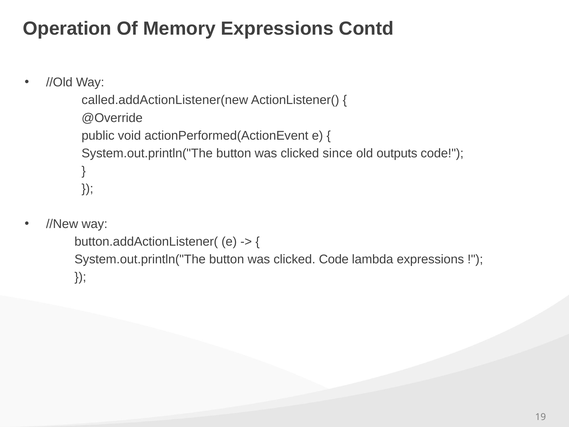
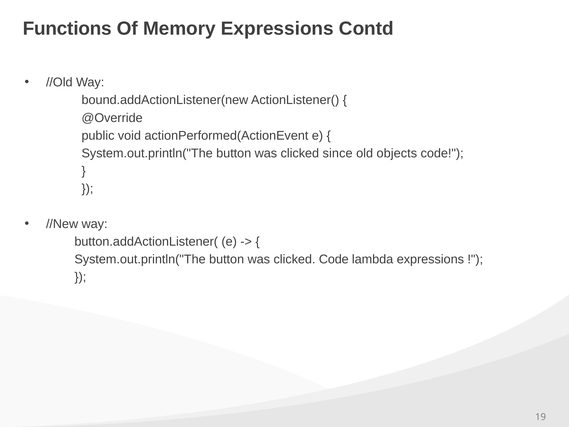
Operation: Operation -> Functions (67, 29)
called.addActionListener(new: called.addActionListener(new -> bound.addActionListener(new (165, 100)
outputs: outputs -> objects (397, 153)
